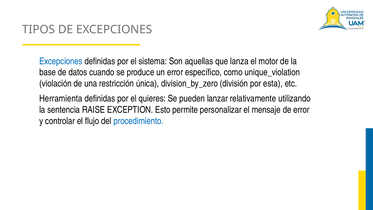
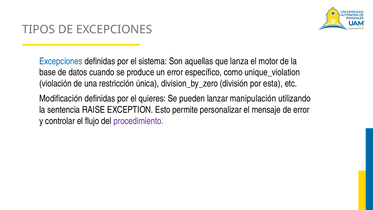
Herramienta: Herramienta -> Modificación (61, 99)
relativamente: relativamente -> manipulación (253, 99)
procedimiento colour: blue -> purple (139, 121)
